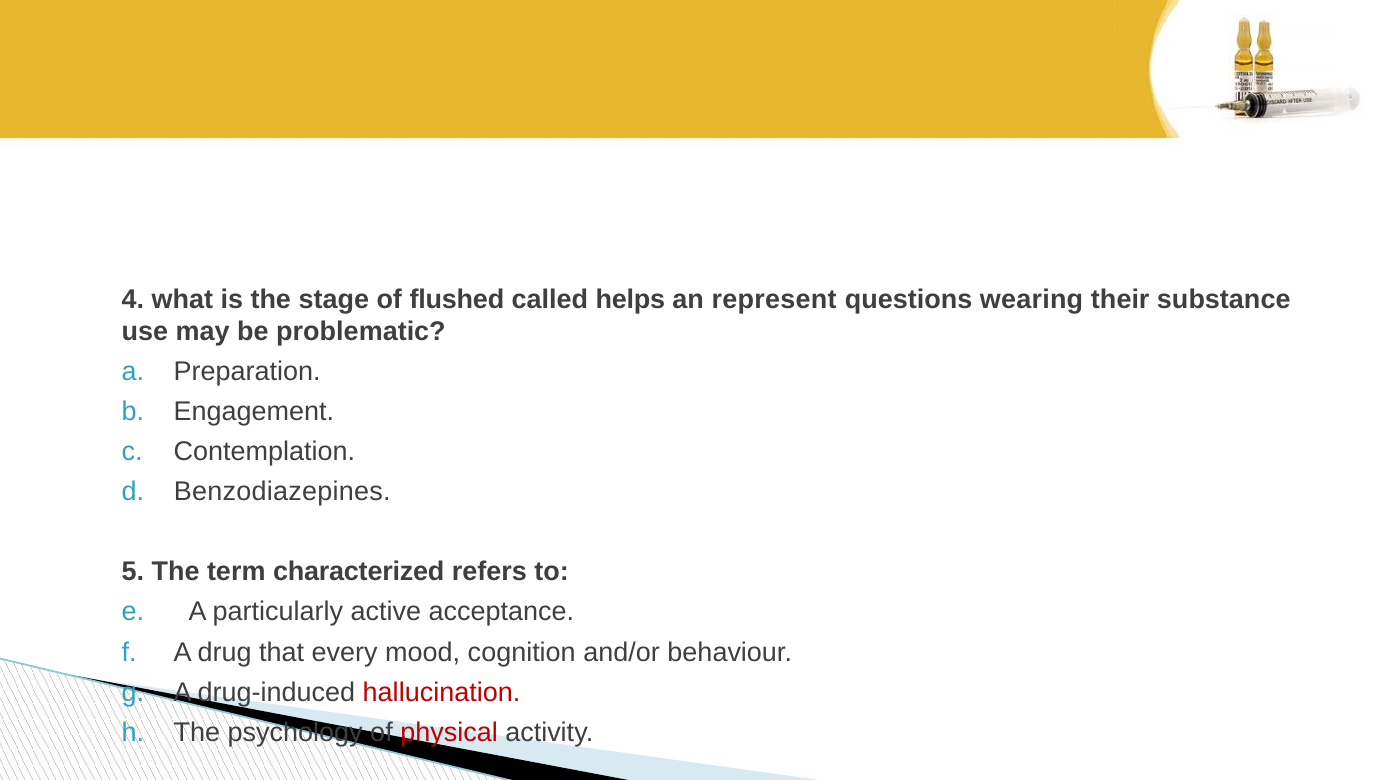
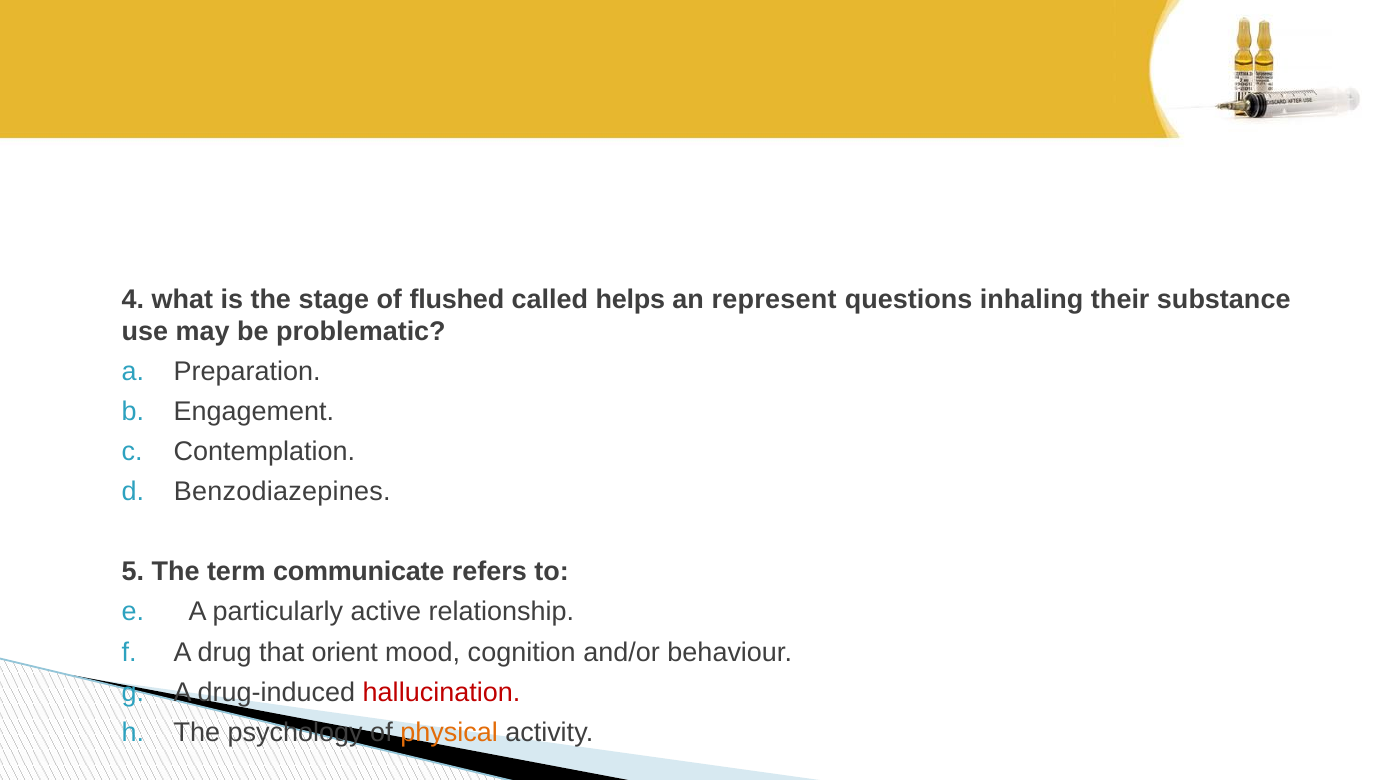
wearing: wearing -> inhaling (1032, 299)
characterized: characterized -> communicate (359, 572)
acceptance: acceptance -> relationship (501, 612)
every: every -> orient (345, 652)
physical colour: red -> orange (449, 732)
